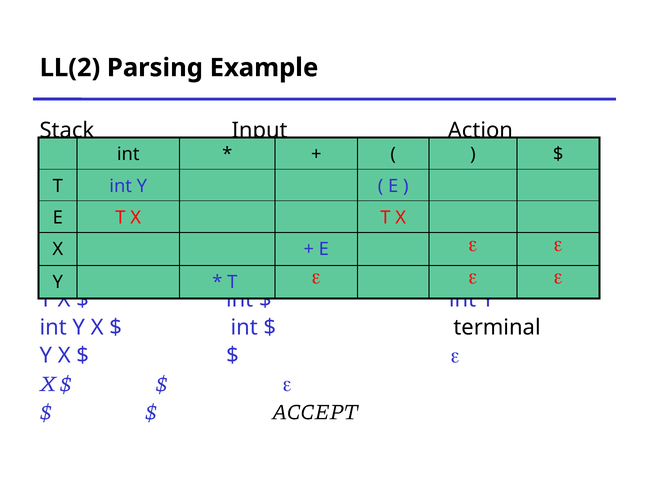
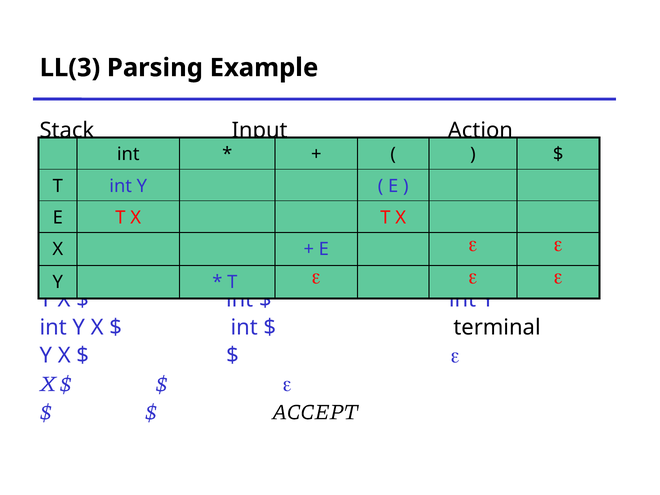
LL(2: LL(2 -> LL(3 (70, 68)
